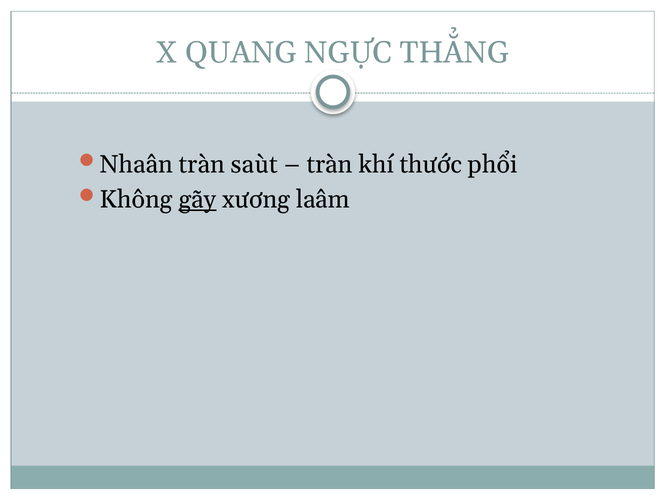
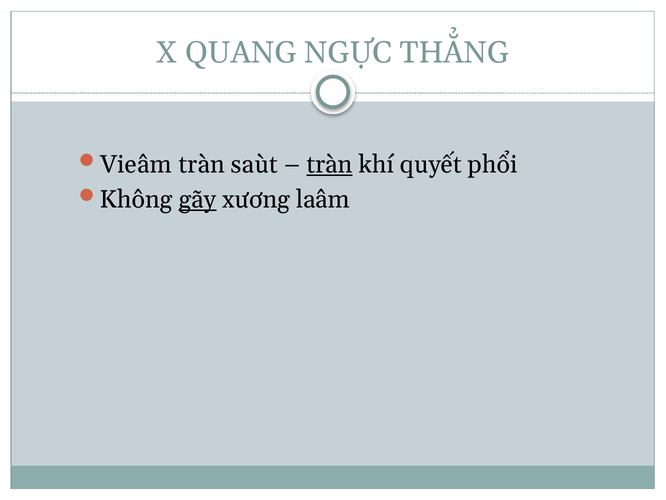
Nhaân: Nhaân -> Vieâm (136, 164)
tràn underline: none -> present (330, 164)
thước: thước -> quyết (431, 164)
